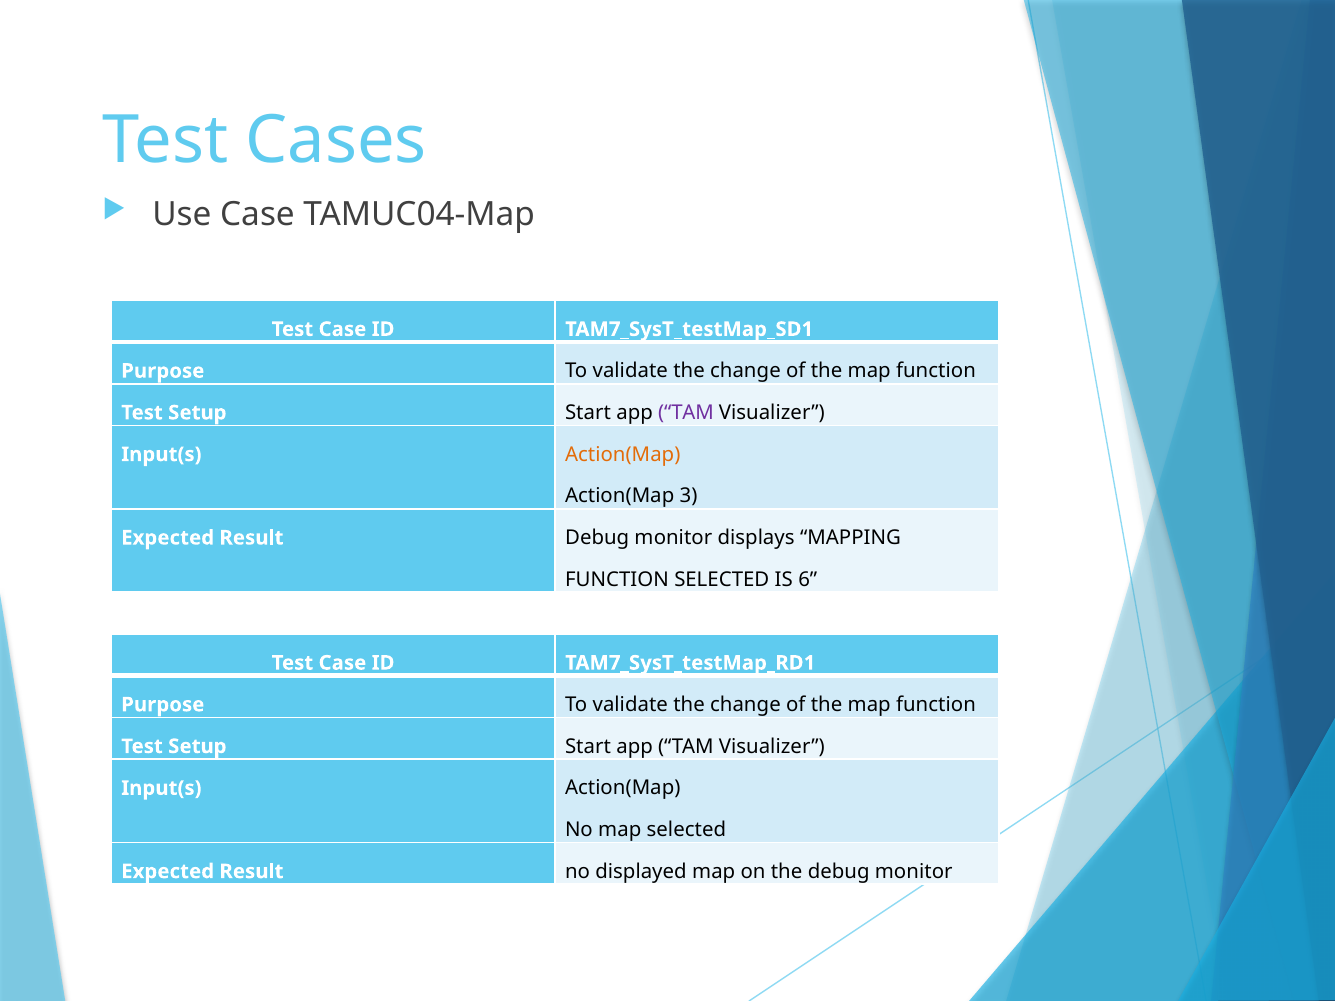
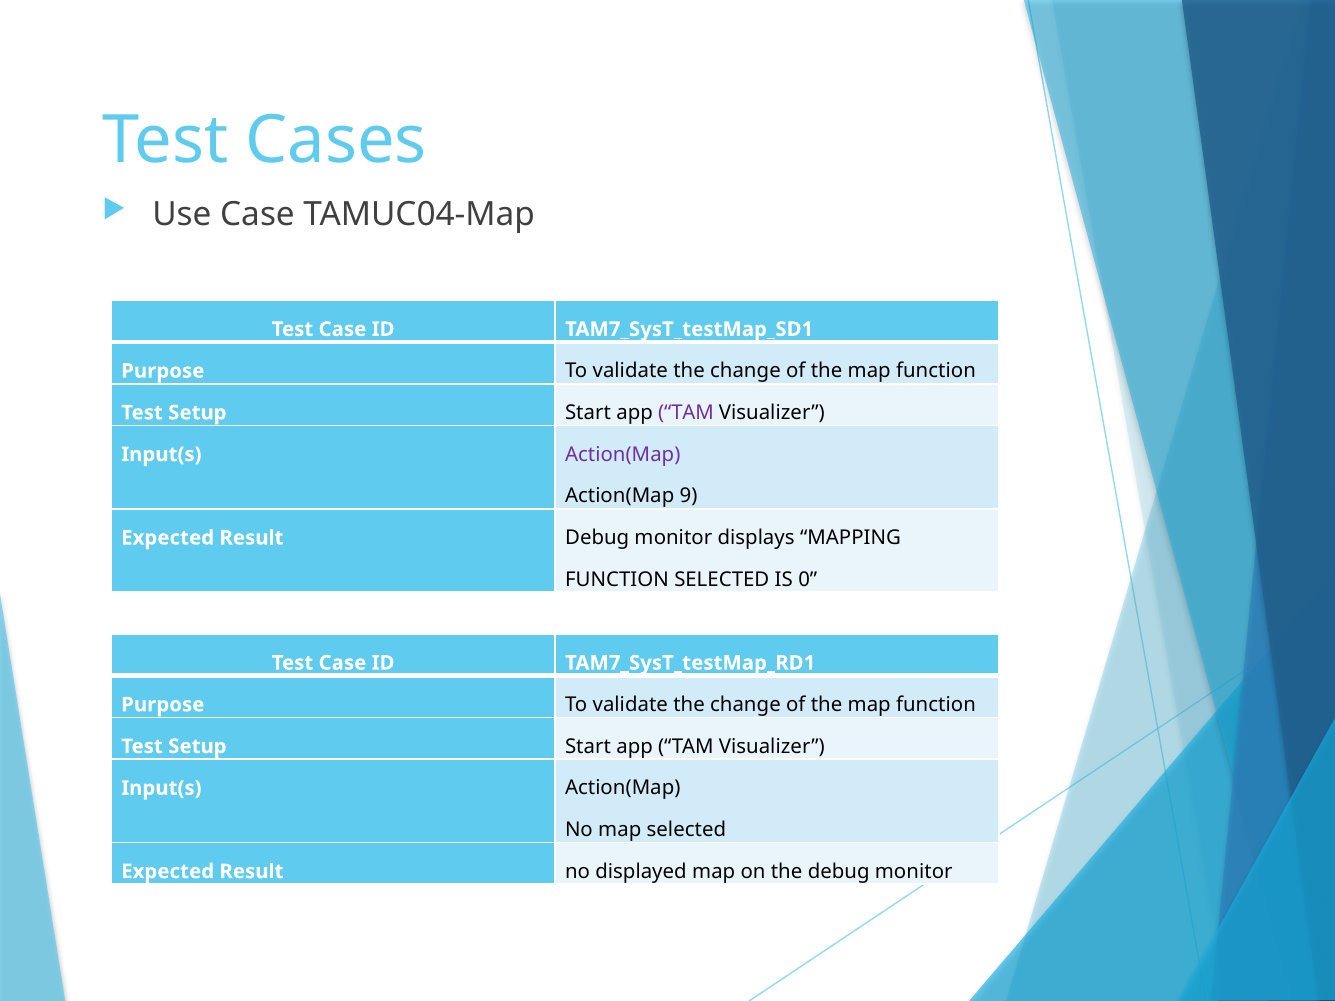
Action(Map colour: orange -> purple (623, 455)
3: 3 -> 9 (689, 496)
6: 6 -> 0 (808, 580)
